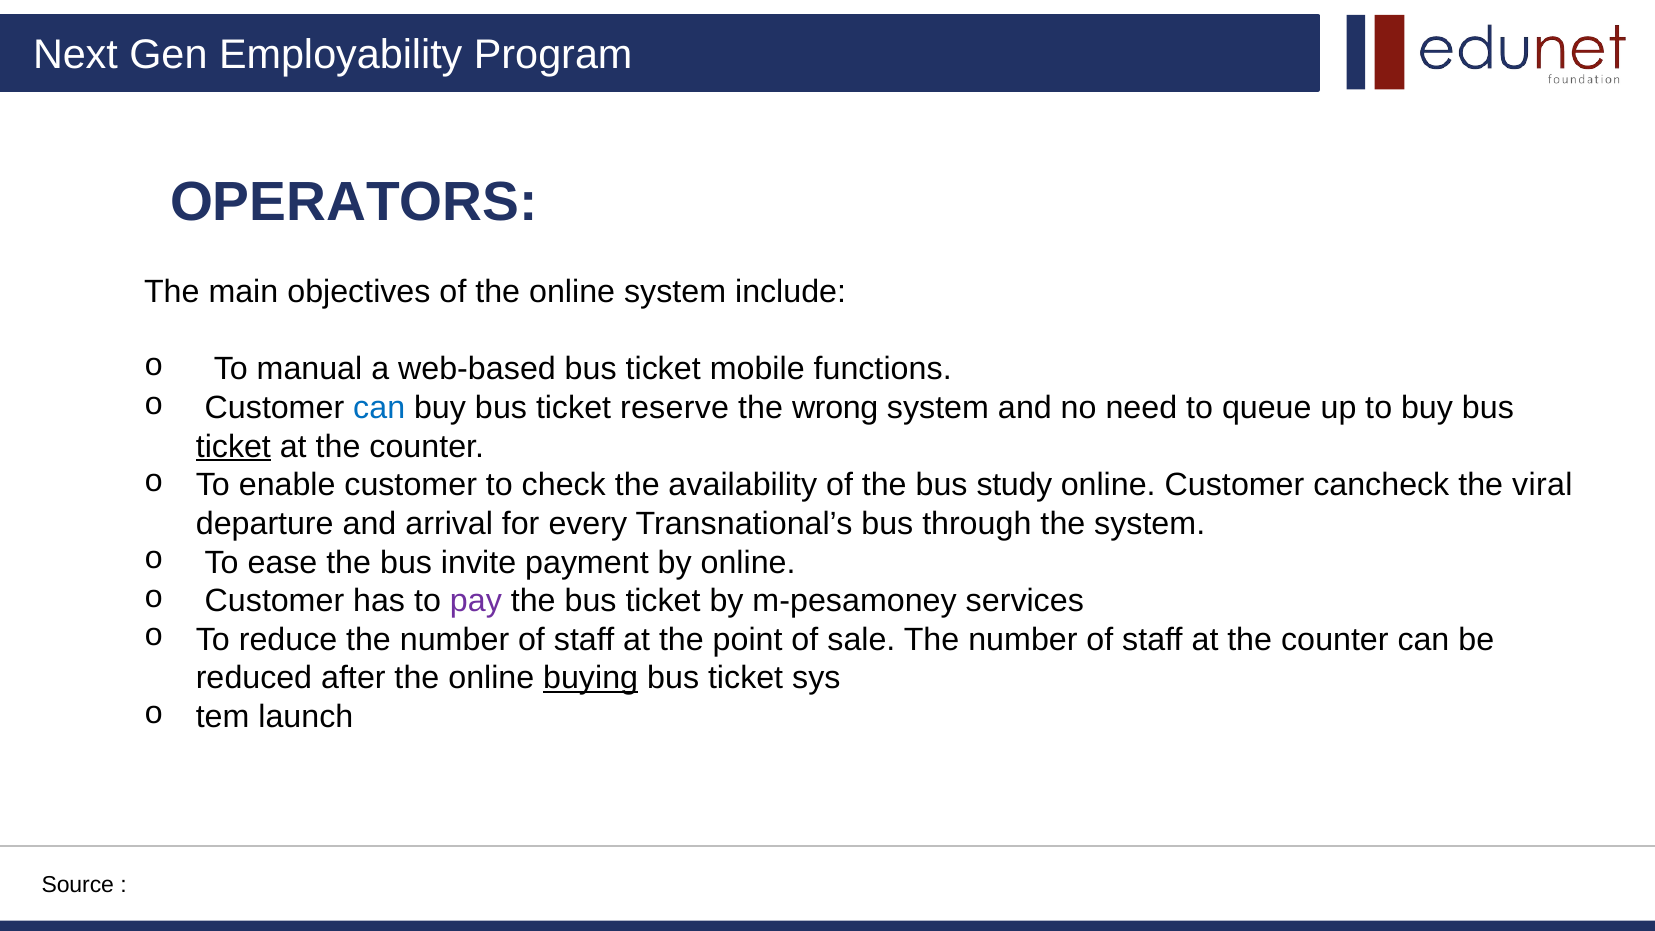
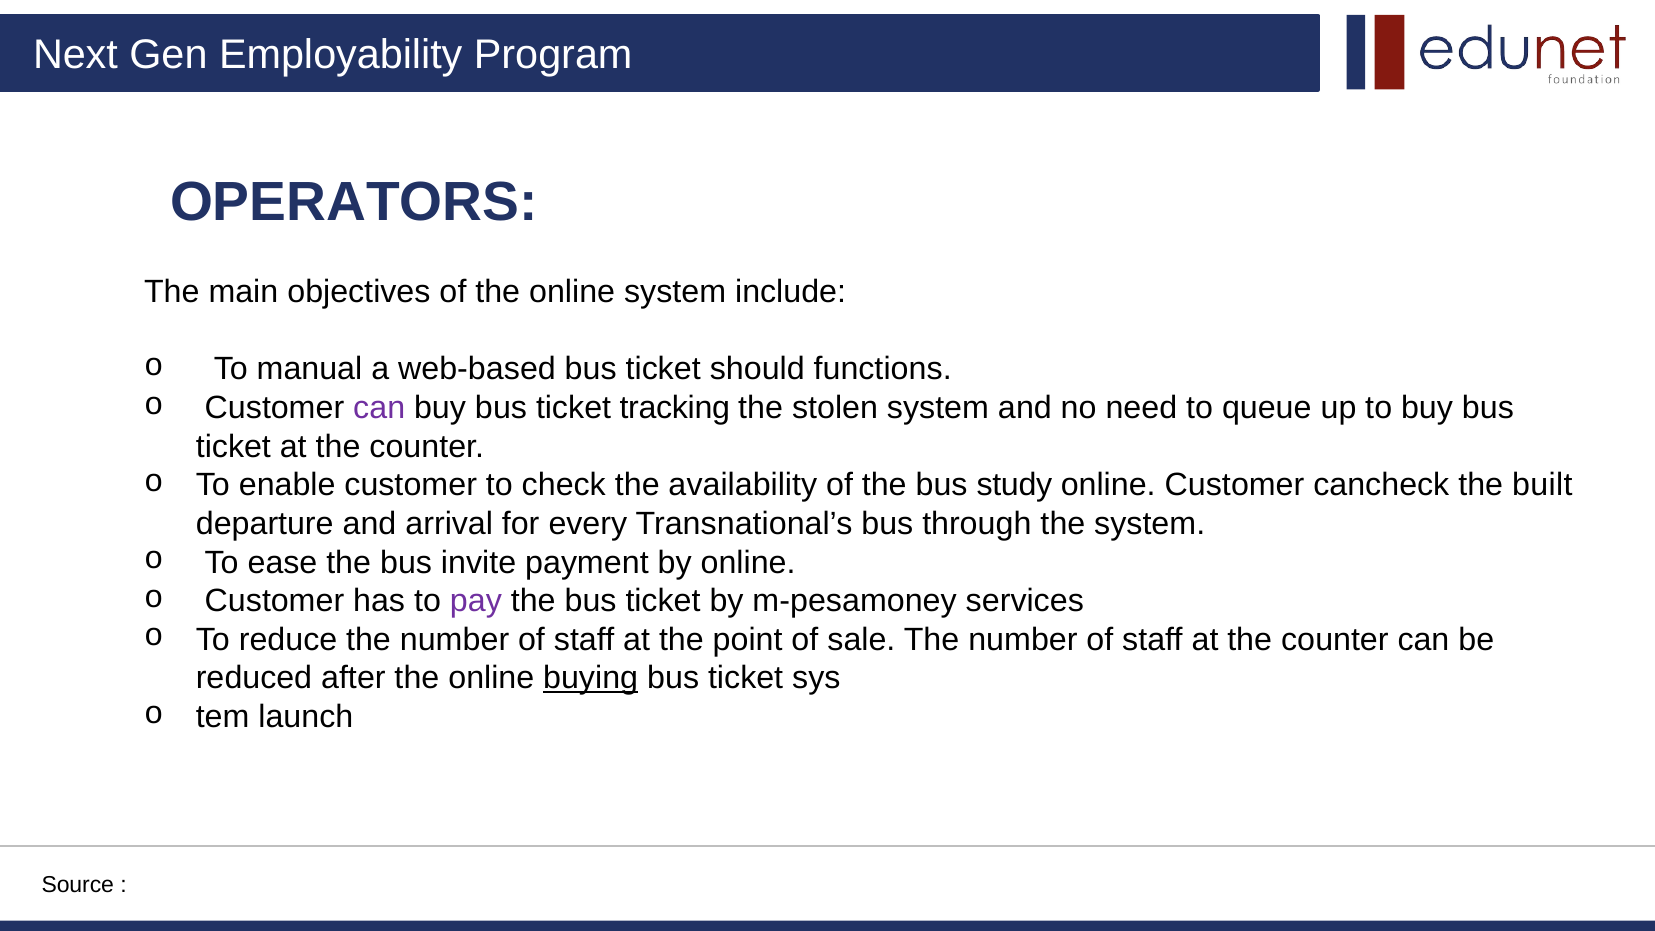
mobile: mobile -> should (757, 369)
can colour: blue -> purple (379, 408)
reserve: reserve -> tracking (675, 408)
wrong: wrong -> stolen (835, 408)
ticket underline: present -> none (233, 446)
viral: viral -> built (1542, 485)
